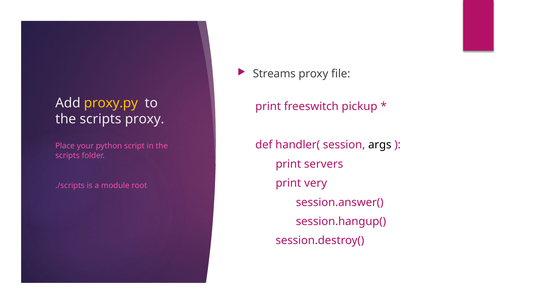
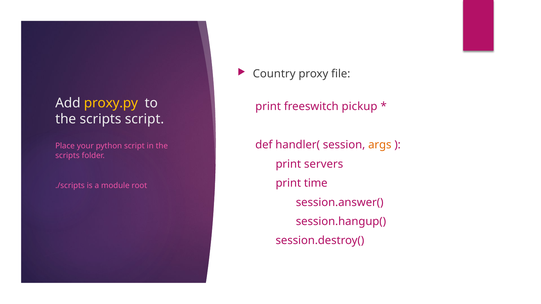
Streams: Streams -> Country (274, 74)
scripts proxy: proxy -> script (144, 119)
args colour: black -> orange (380, 145)
very: very -> time (316, 183)
